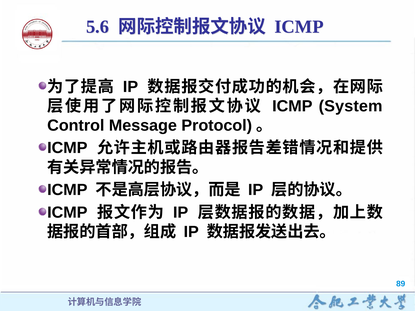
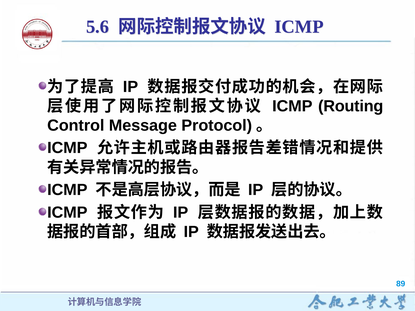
System: System -> Routing (351, 106)
